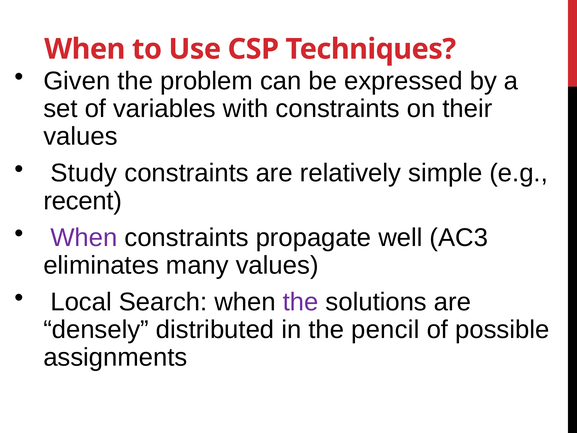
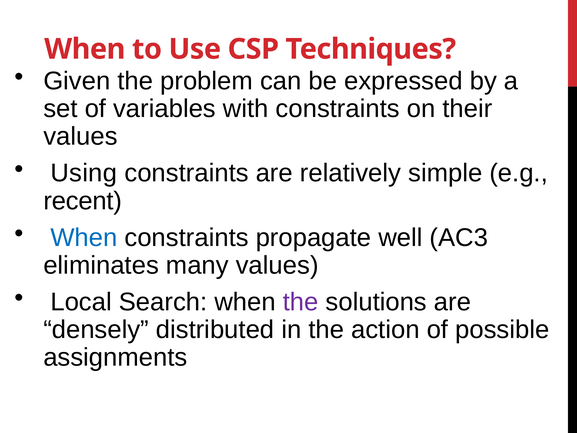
Study: Study -> Using (84, 173)
When colour: purple -> blue (84, 237)
pencil: pencil -> action (385, 329)
